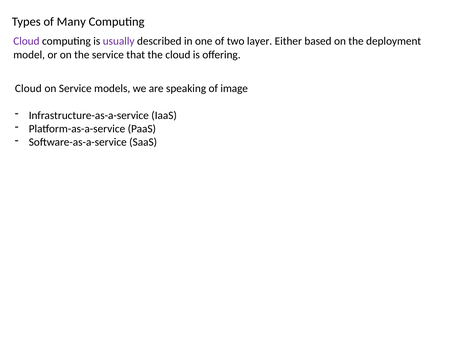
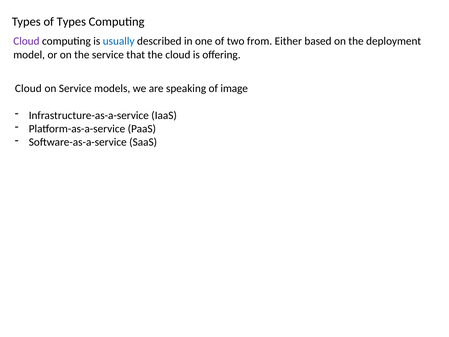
of Many: Many -> Types (71, 22)
usually colour: purple -> blue (119, 41)
layer: layer -> from (260, 41)
